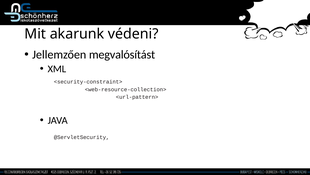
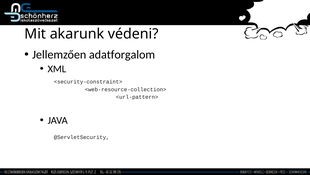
megvalósítást: megvalósítást -> adatforgalom (122, 54)
